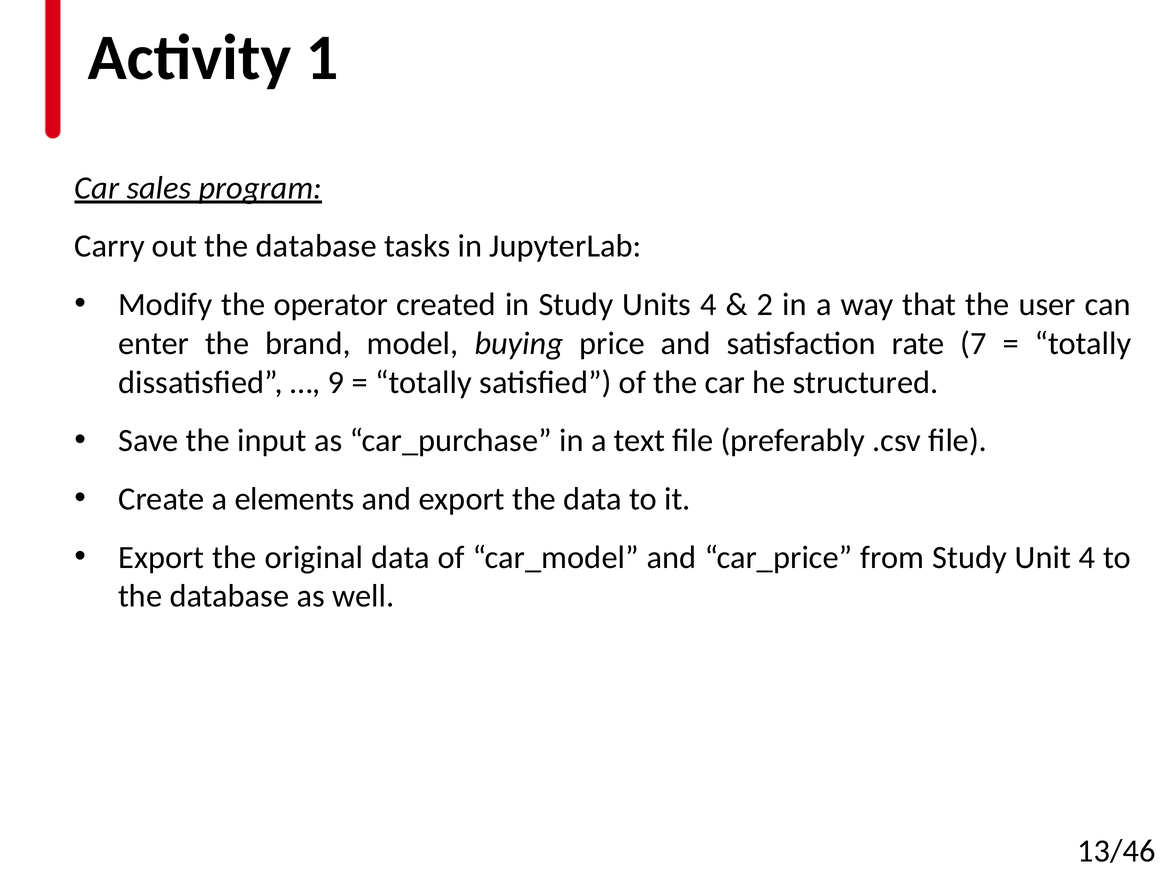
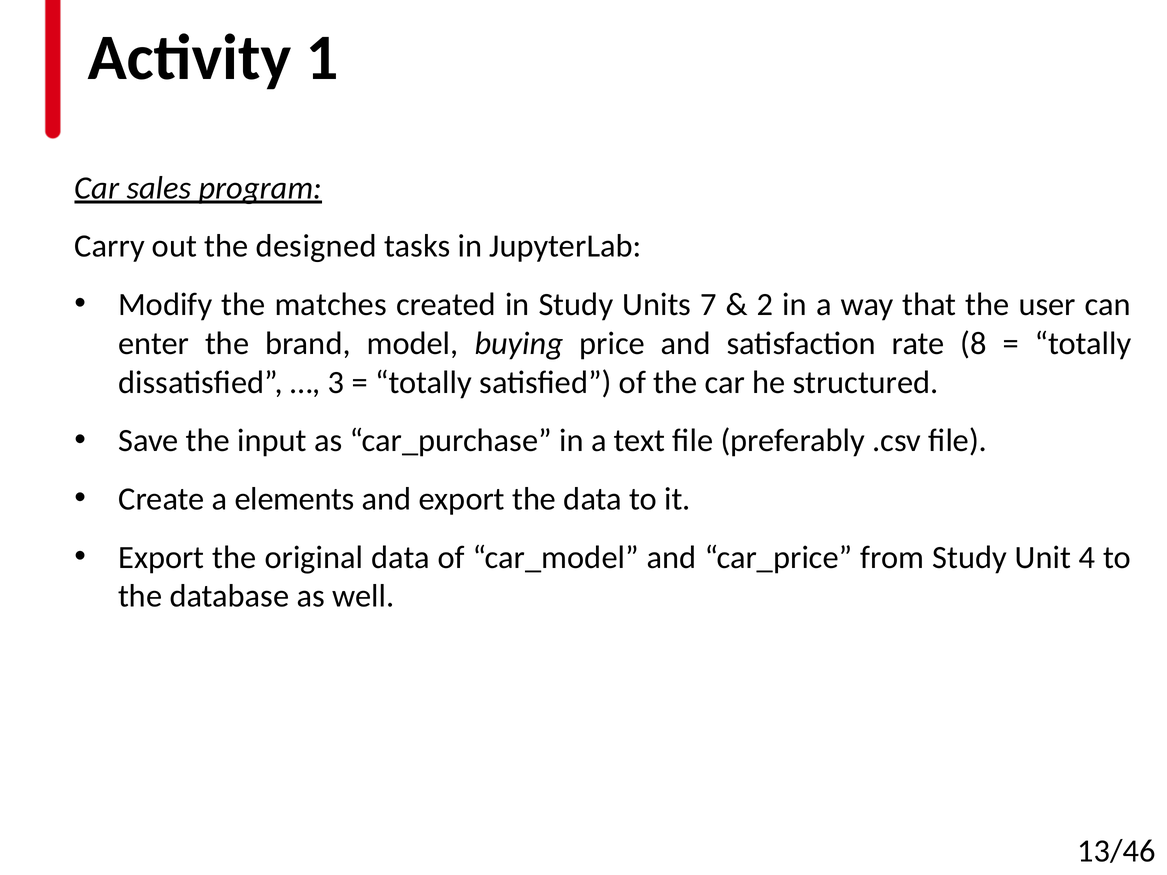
out the database: database -> designed (316, 246)
operator: operator -> matches (331, 305)
Units 4: 4 -> 7 (708, 305)
7: 7 -> 8 (973, 344)
9: 9 -> 3 (336, 382)
